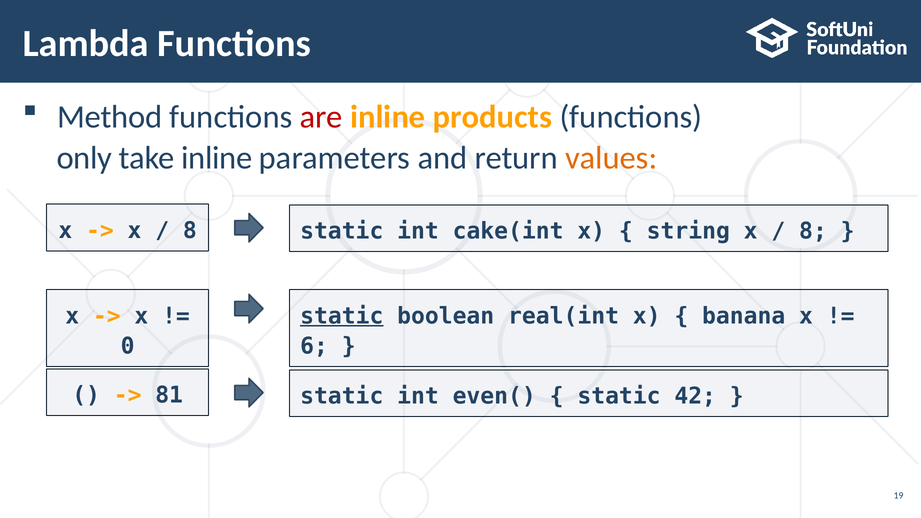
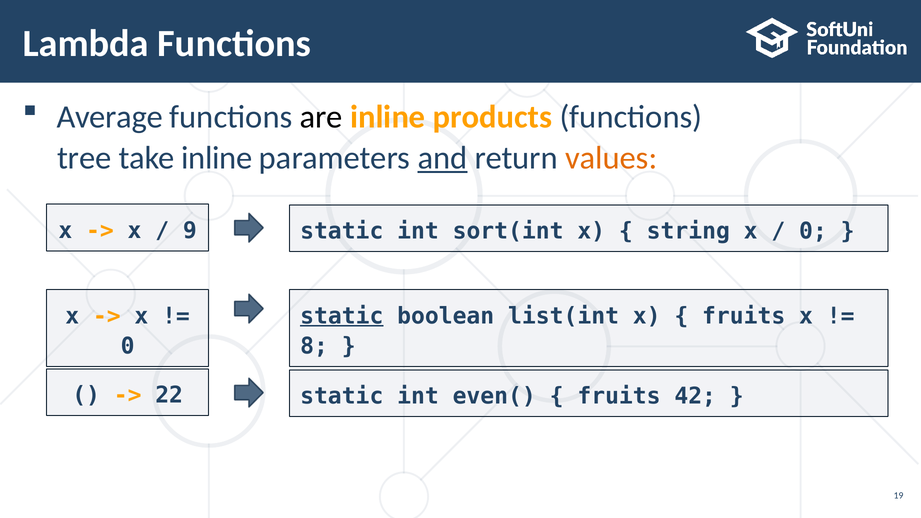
Method: Method -> Average (110, 117)
are colour: red -> black (321, 117)
only: only -> tree (84, 158)
and underline: none -> present (442, 158)
8: 8 -> 9 (190, 231)
cake(int: cake(int -> sort(int (508, 231)
8: 8 -> 0 (813, 231)
real(int: real(int -> list(int (564, 316)
banana: banana -> fruits (744, 316)
6: 6 -> 8 (314, 346)
81: 81 -> 22 (169, 395)
static: static -> fruits (619, 396)
